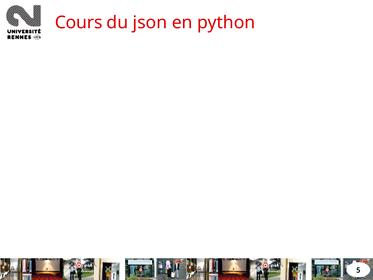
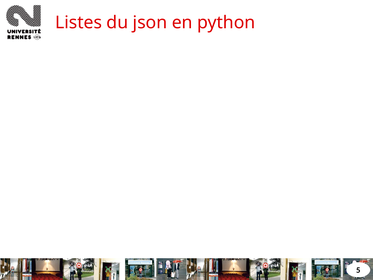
Cours: Cours -> Listes (79, 23)
